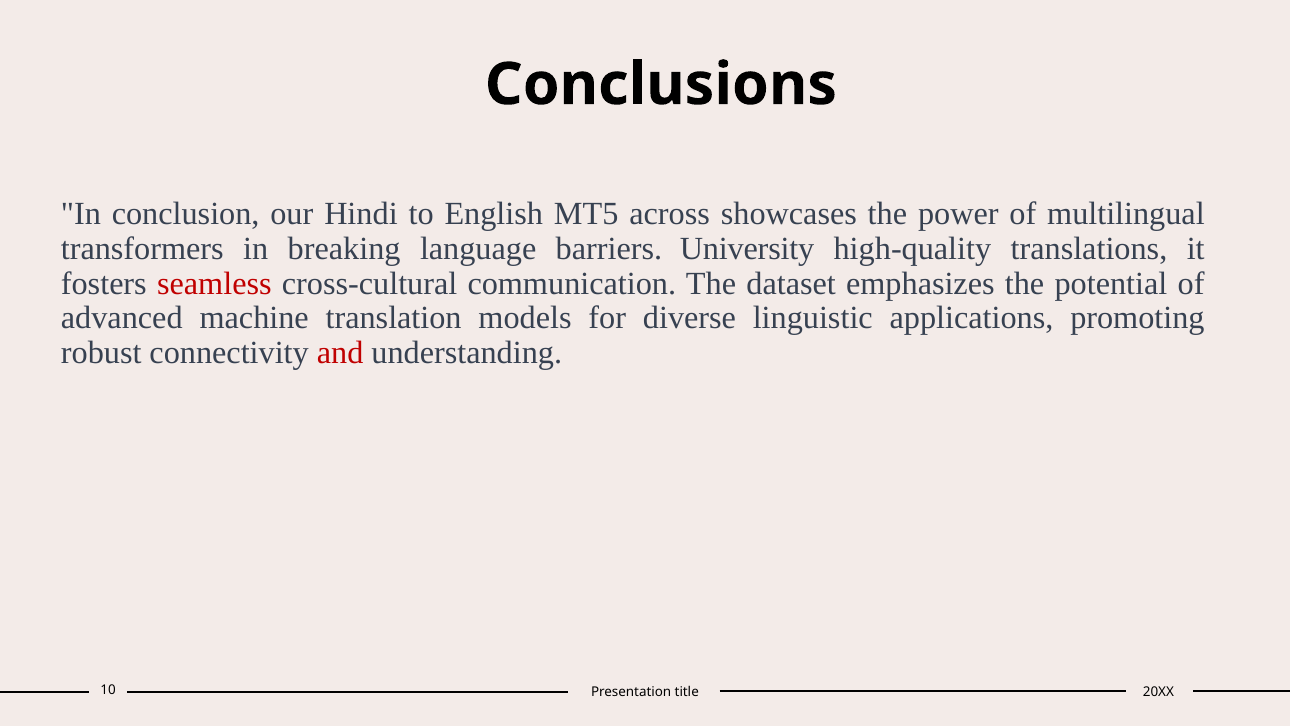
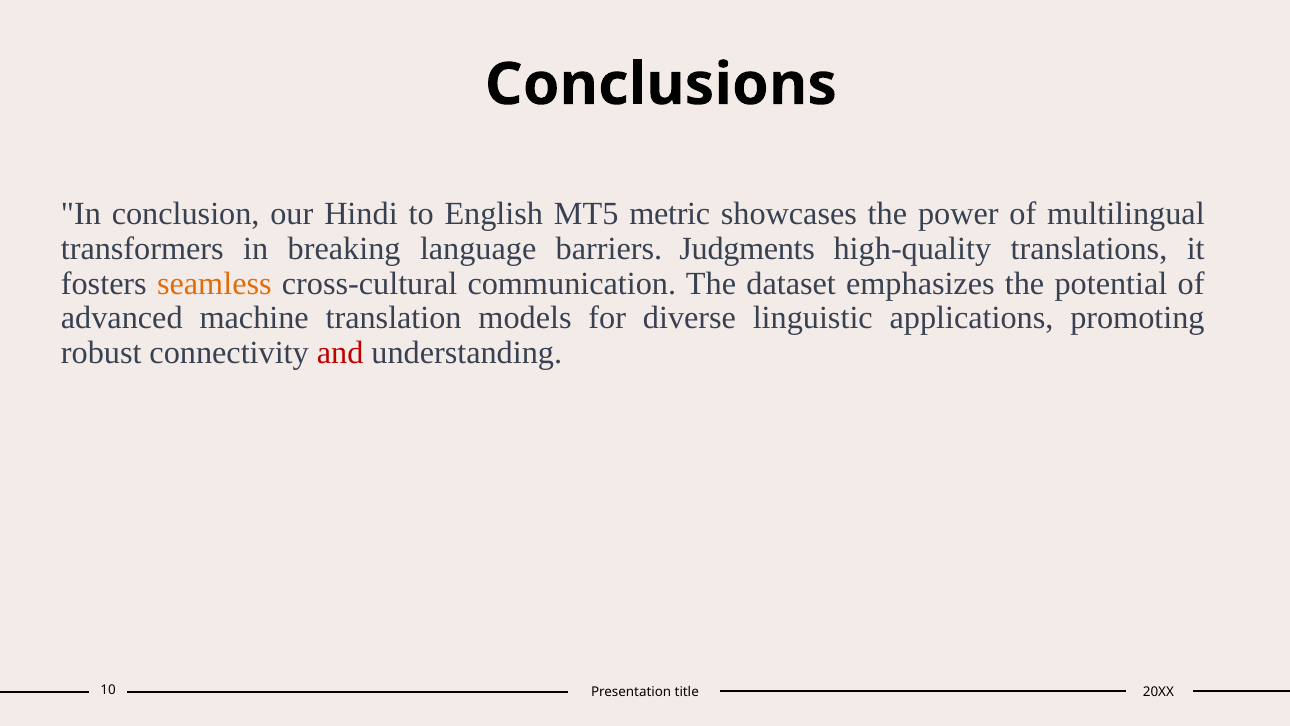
across: across -> metric (670, 214)
University: University -> Judgments (747, 248)
seamless colour: red -> orange (214, 283)
